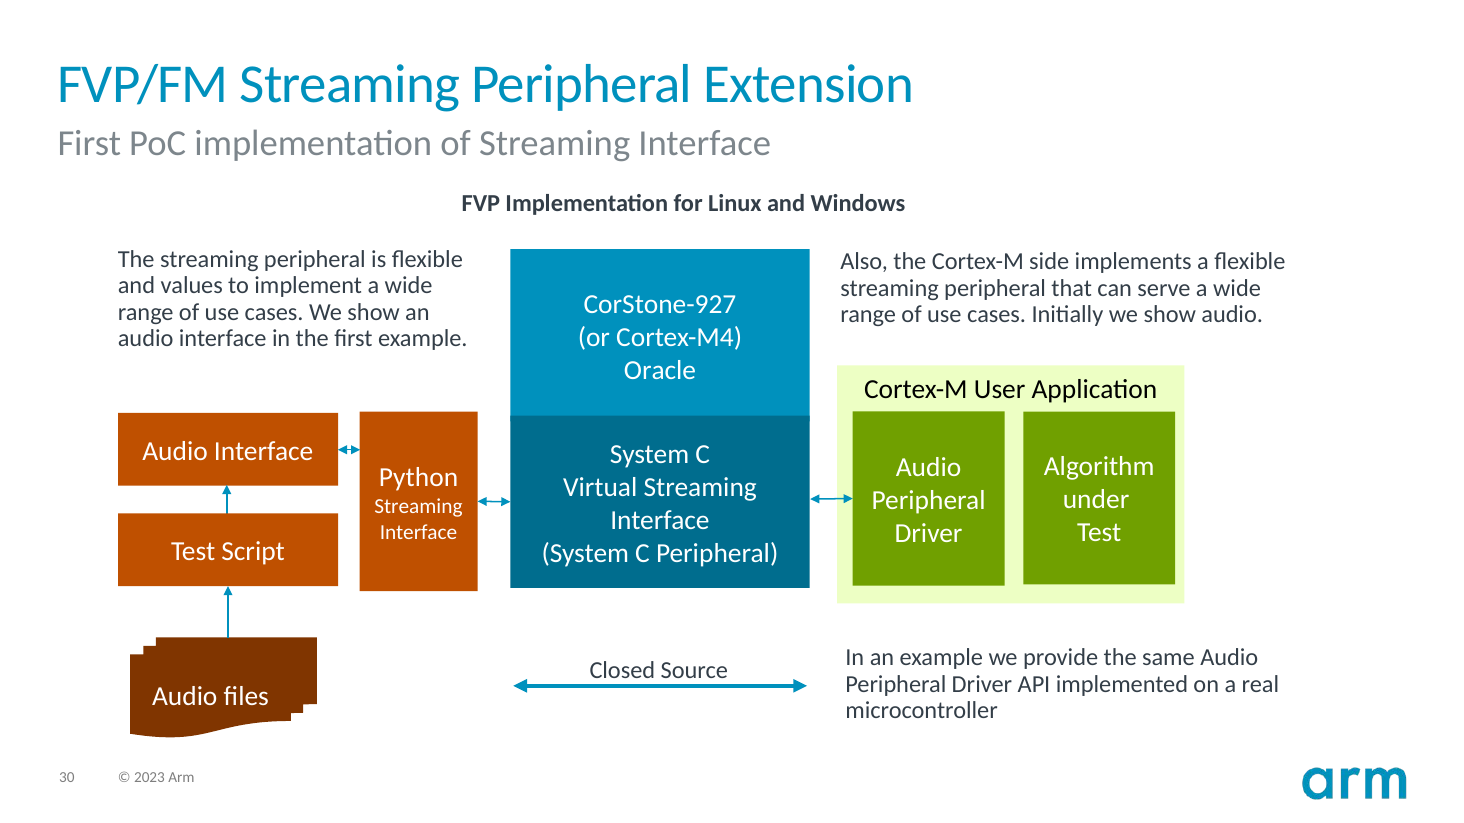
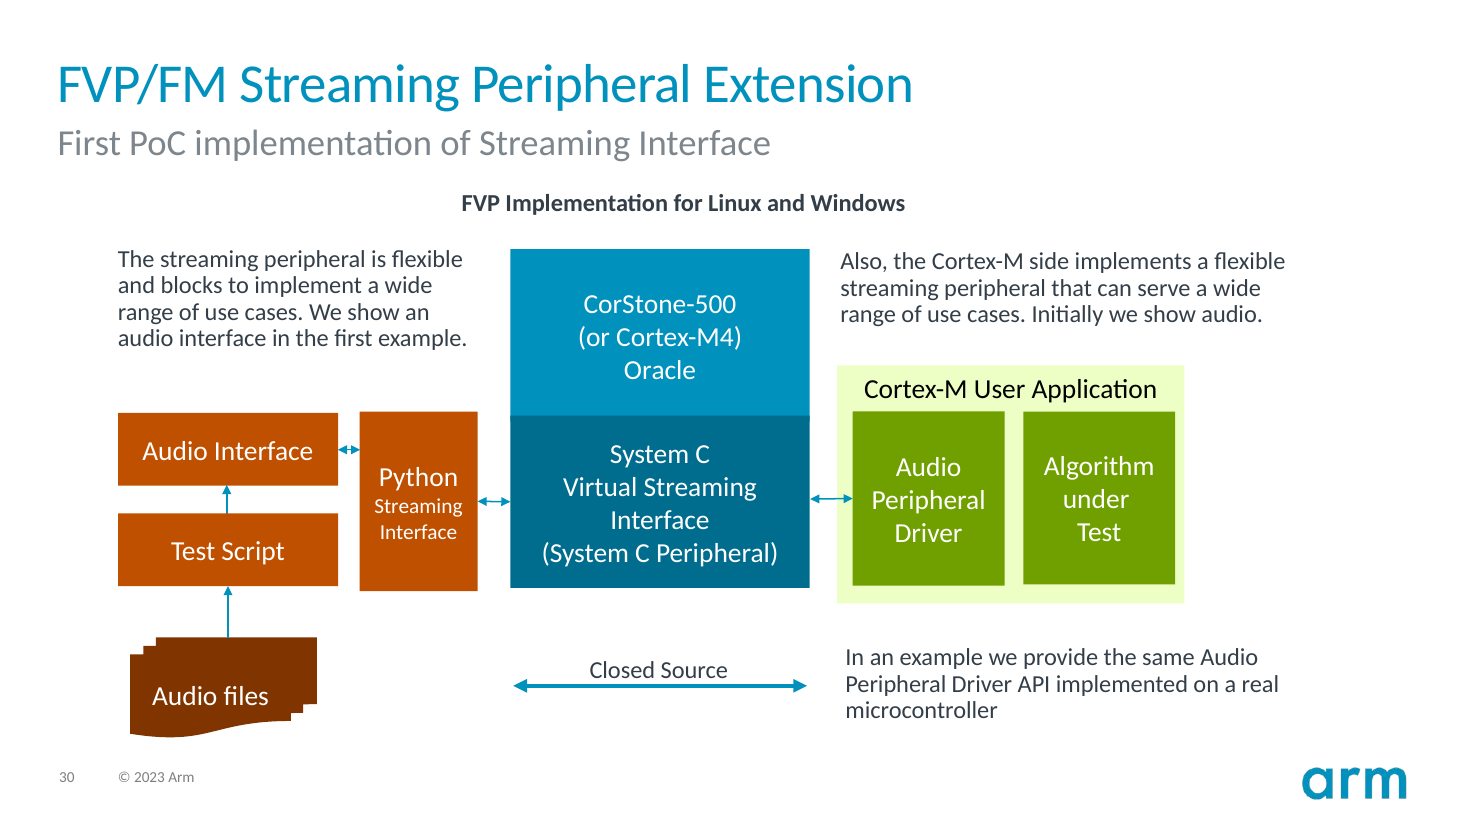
values: values -> blocks (192, 286)
CorStone-927: CorStone-927 -> CorStone-500 (660, 305)
